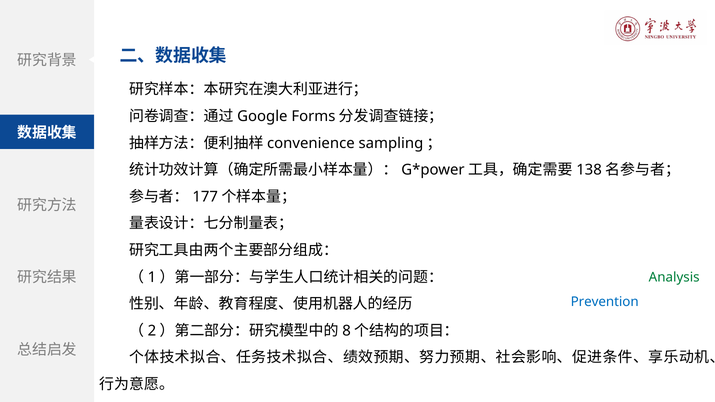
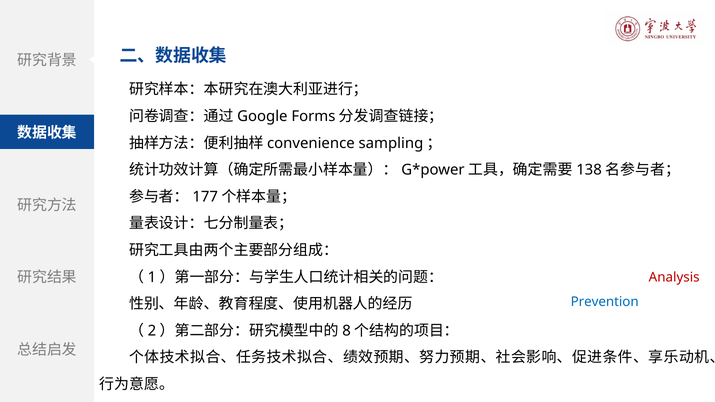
Analysis colour: green -> red (674, 277)
